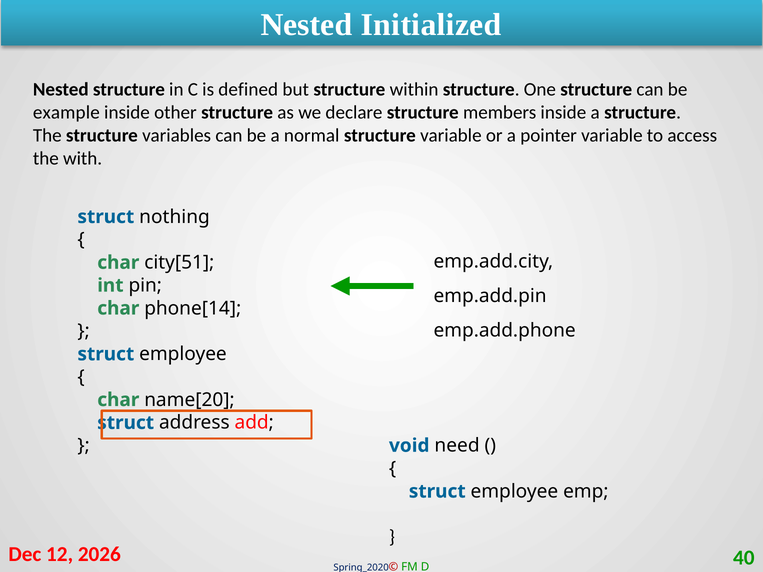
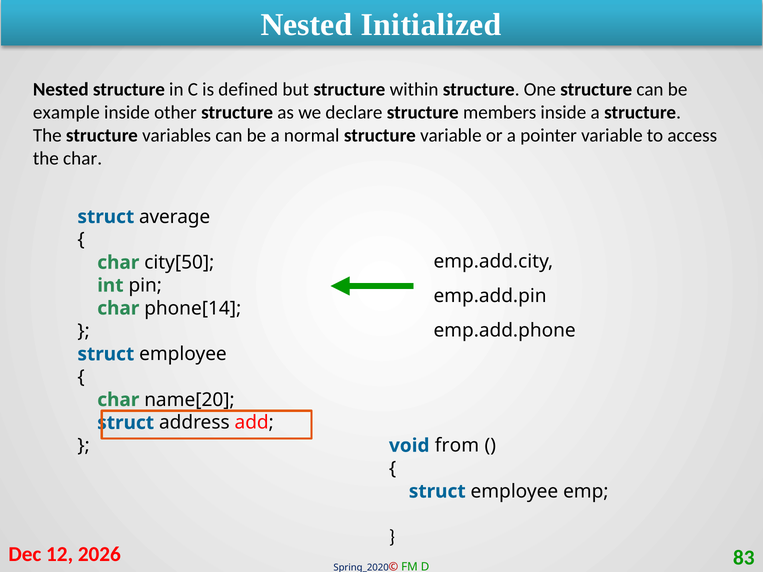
the with: with -> char (83, 158)
nothing: nothing -> average (175, 217)
city[51: city[51 -> city[50 (179, 263)
need: need -> from (457, 446)
40: 40 -> 83 (744, 558)
